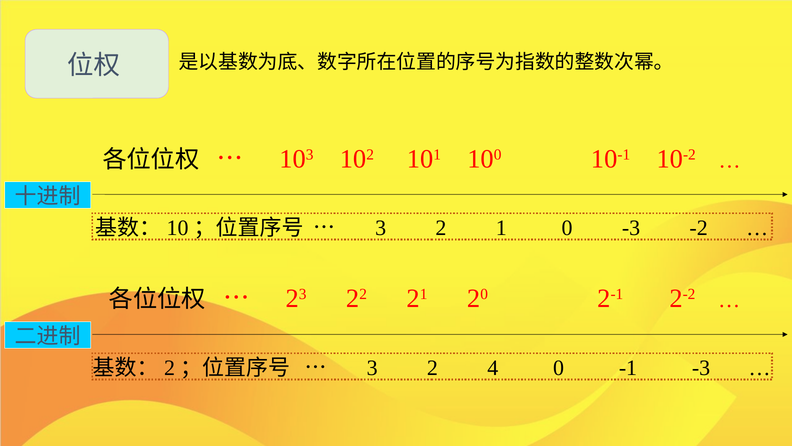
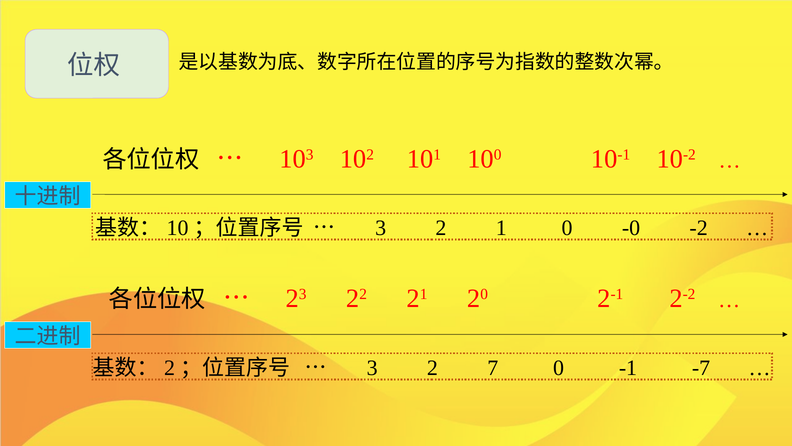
0 -3: -3 -> -0 (631, 228)
4: 4 -> 7 (493, 367)
-1 -3: -3 -> -7 (701, 367)
